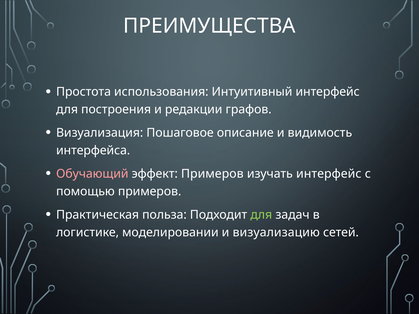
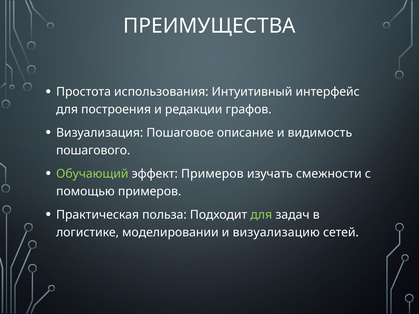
интерфейса: интерфейса -> пошагового (93, 151)
Обучающий colour: pink -> light green (92, 174)
изучать интерфейс: интерфейс -> смежности (329, 174)
